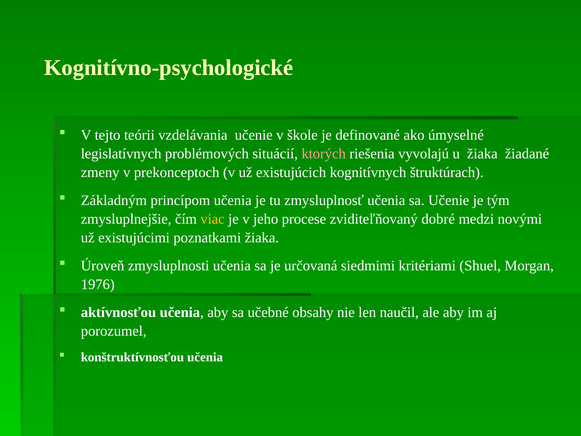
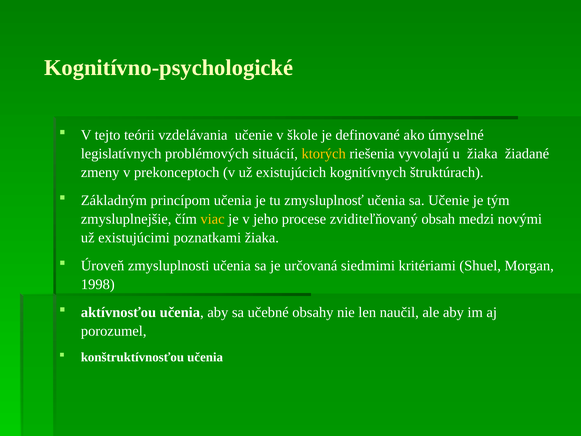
ktorých colour: pink -> yellow (324, 154)
dobré: dobré -> obsah (438, 219)
1976: 1976 -> 1998 (98, 284)
